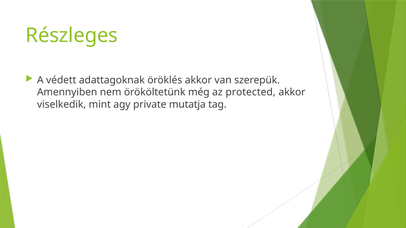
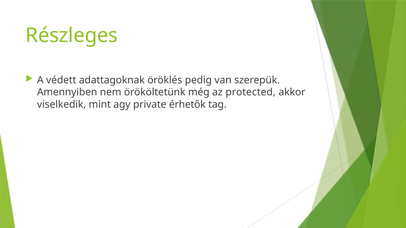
öröklés akkor: akkor -> pedig (198, 80)
mutatja: mutatja -> érhetők (187, 105)
